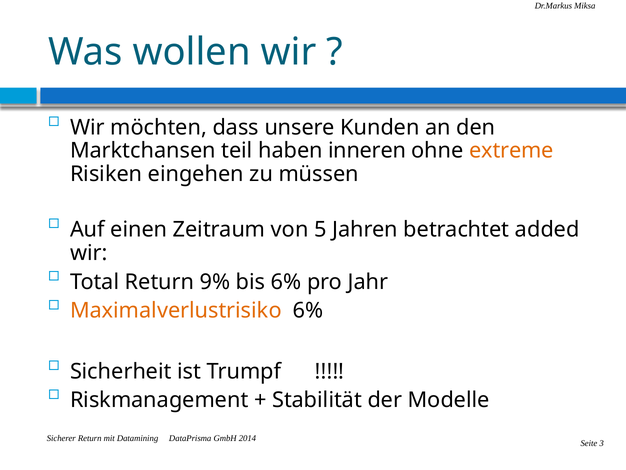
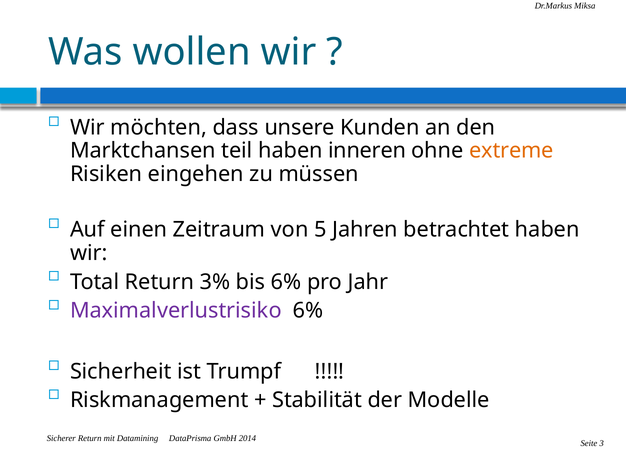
betrachtet added: added -> haben (547, 229)
9%: 9% -> 3% (215, 282)
Maximalverlustrisiko colour: orange -> purple (176, 310)
